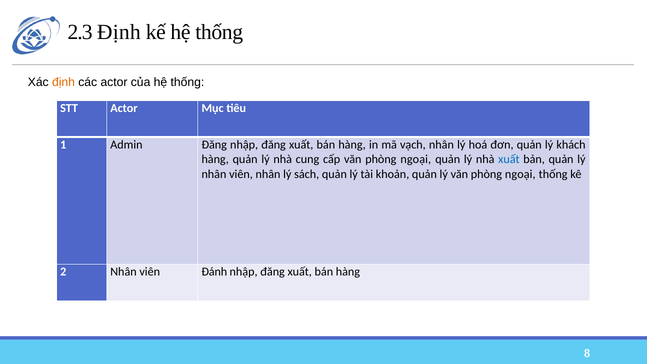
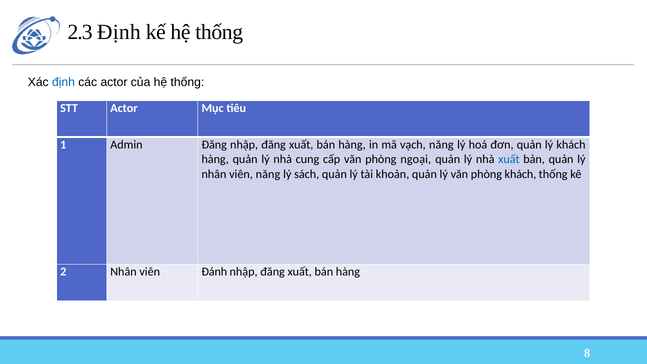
định colour: orange -> blue (63, 82)
vạch nhân: nhân -> năng (441, 144)
viên nhân: nhân -> năng (268, 174)
lý văn phòng ngoại: ngoại -> khách (520, 174)
